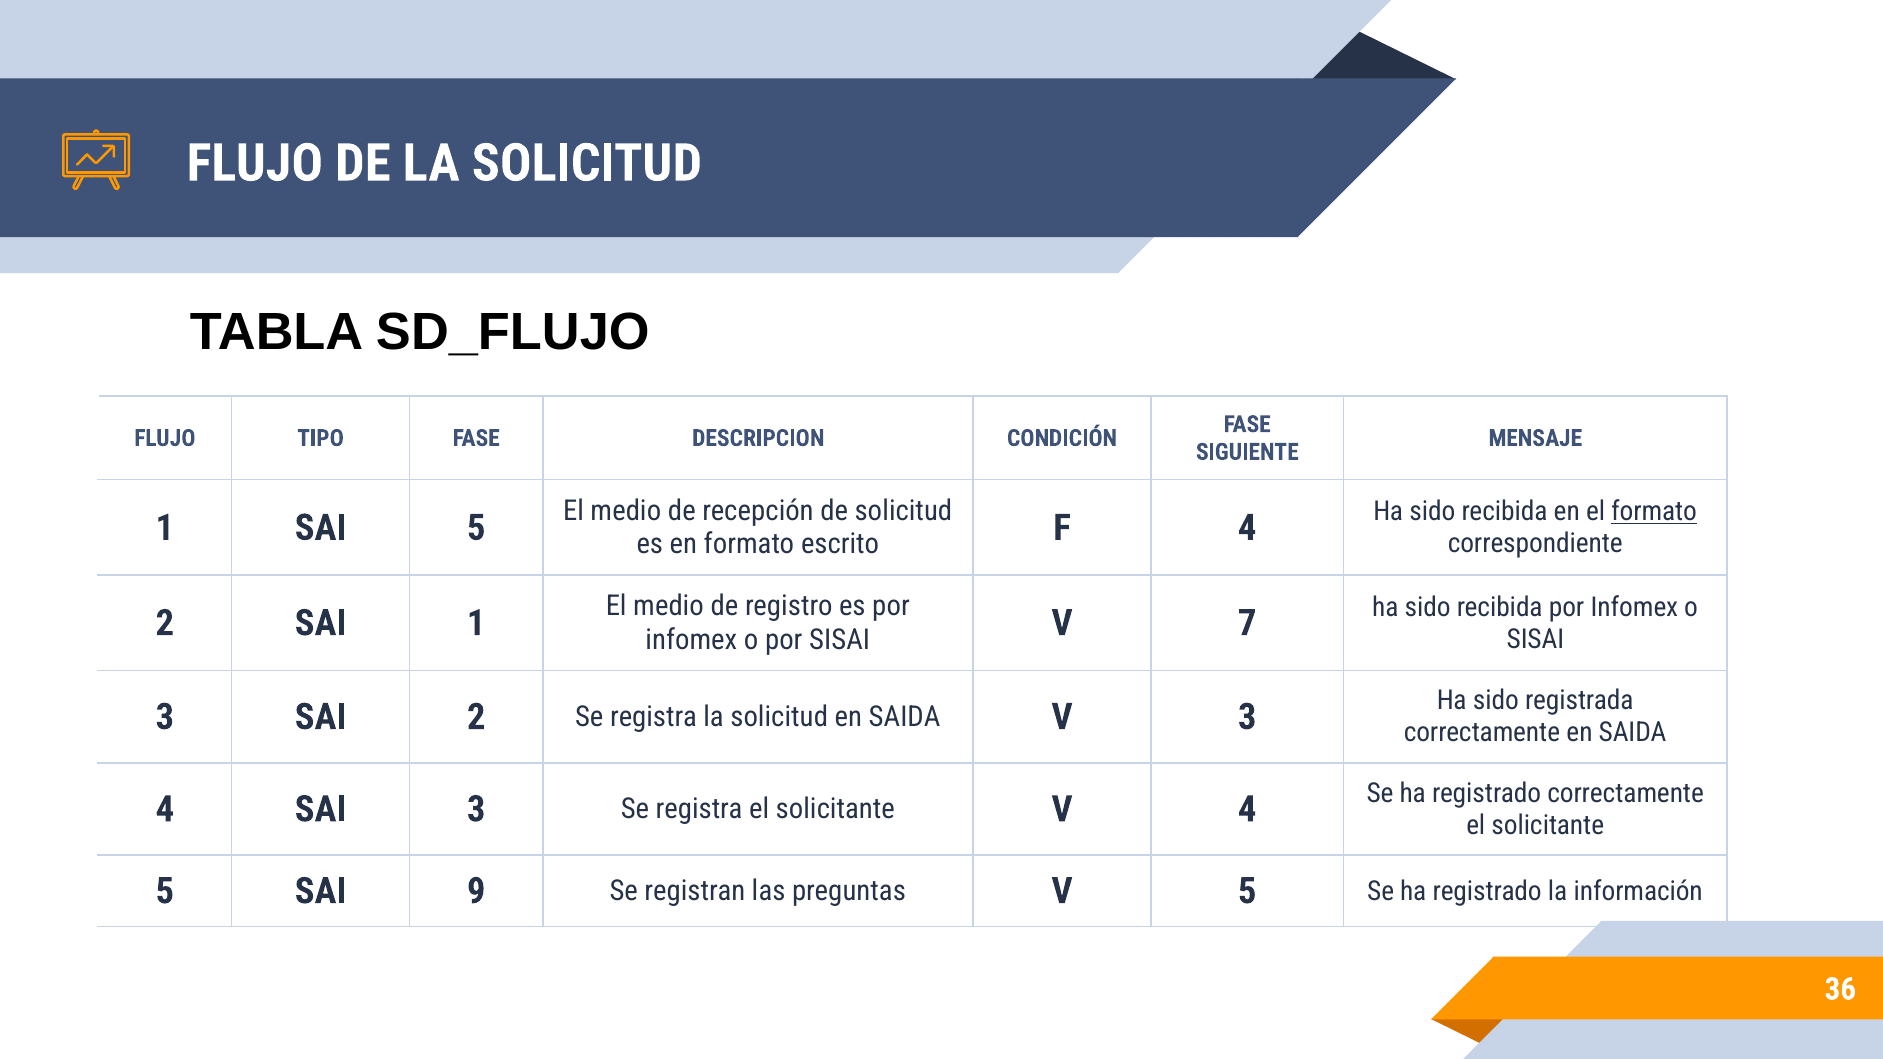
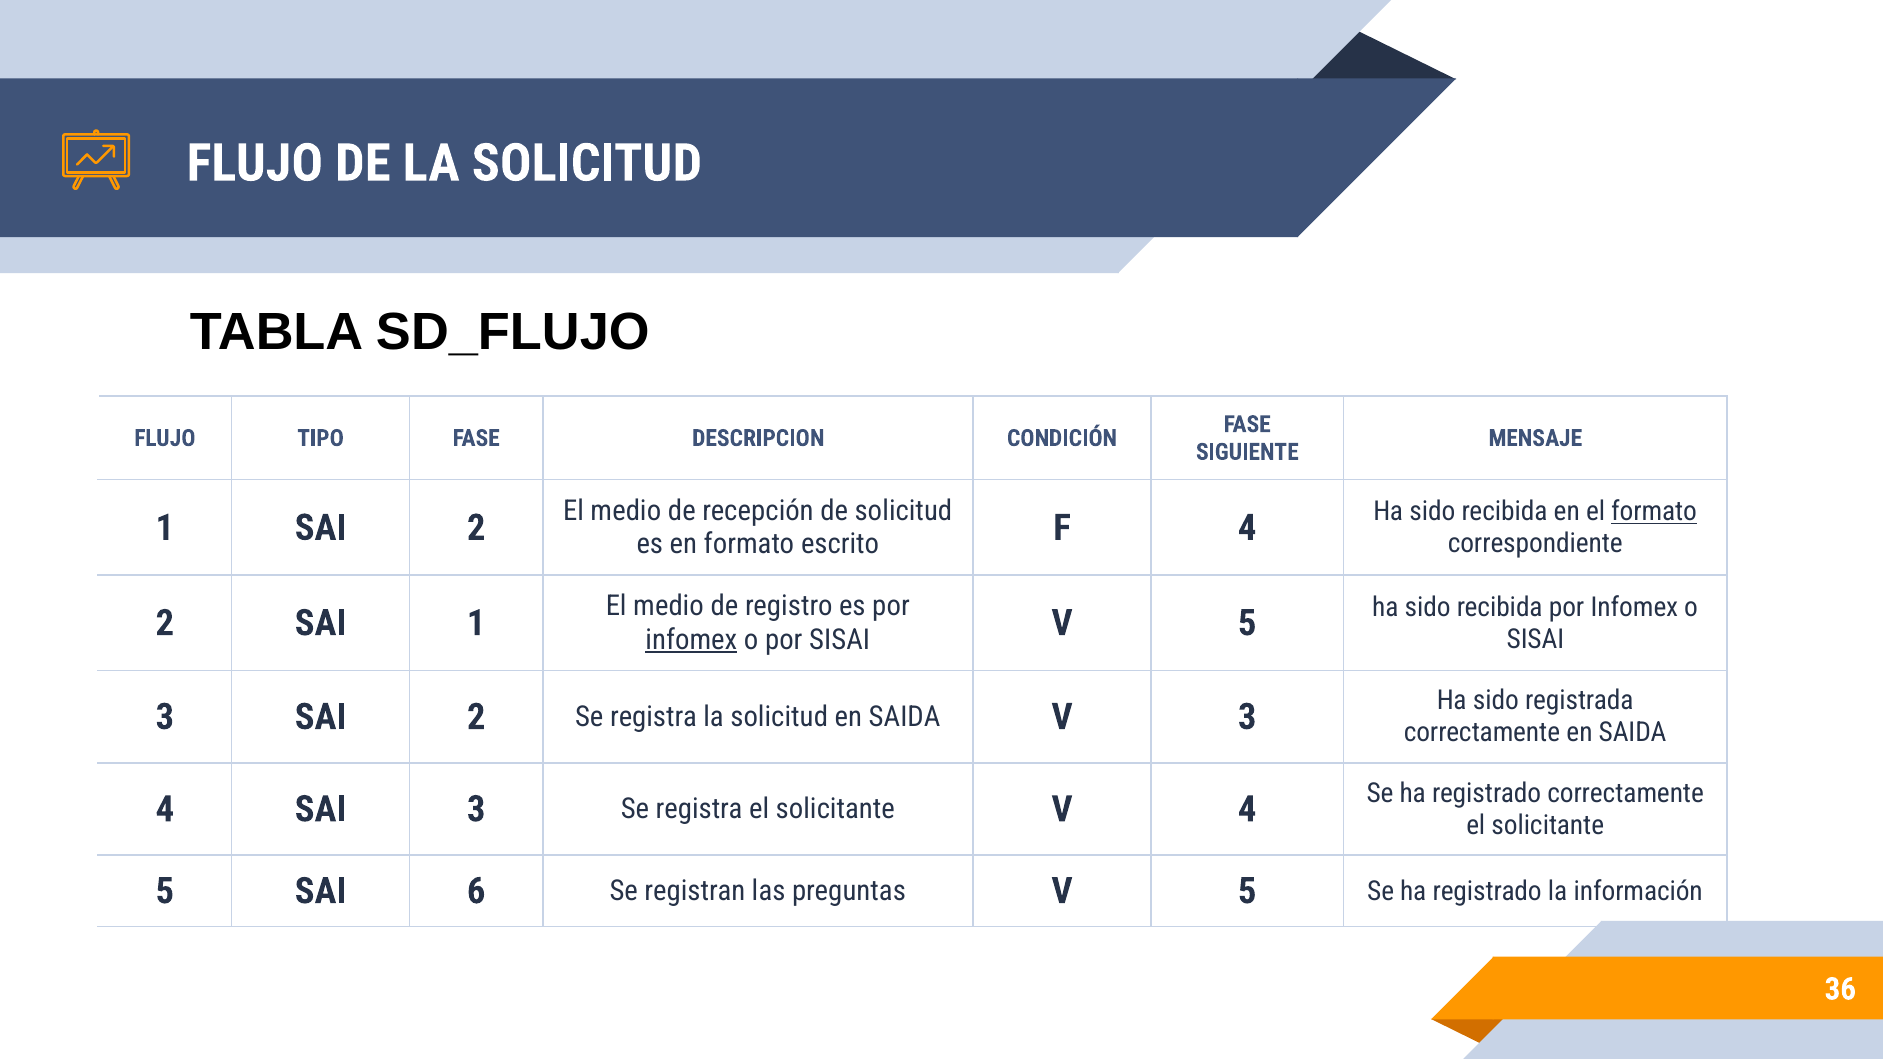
1 SAI 5: 5 -> 2 (476, 528)
infomex underline: none -> present (691, 640)
SISAI V 7: 7 -> 5 (1247, 623)
9: 9 -> 6 (476, 891)
